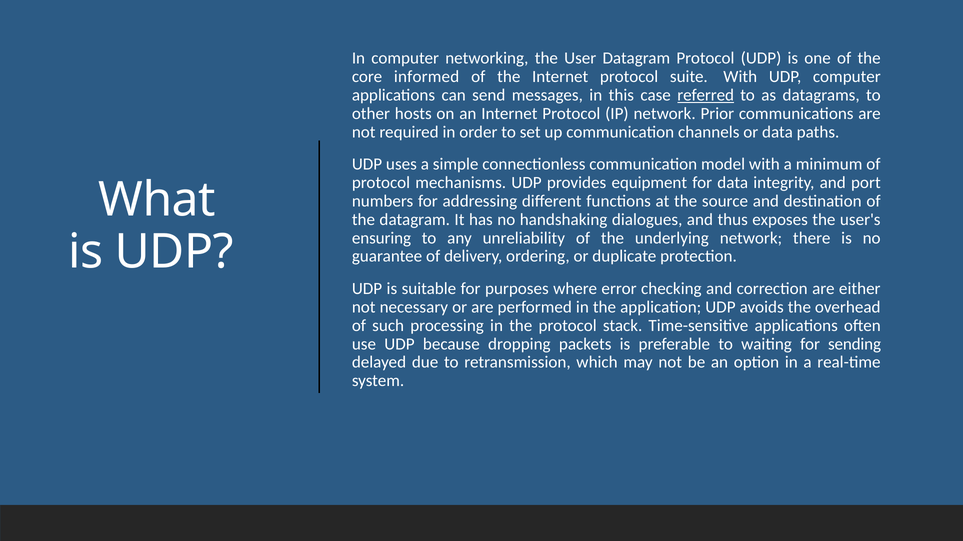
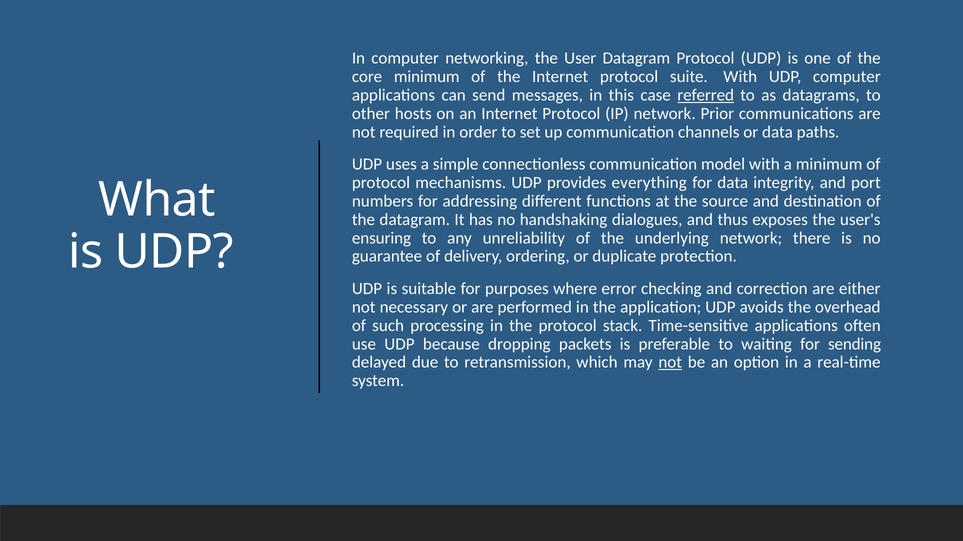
core informed: informed -> minimum (427, 77)
equipment: equipment -> everything (649, 183)
not underline: none -> present (670, 363)
